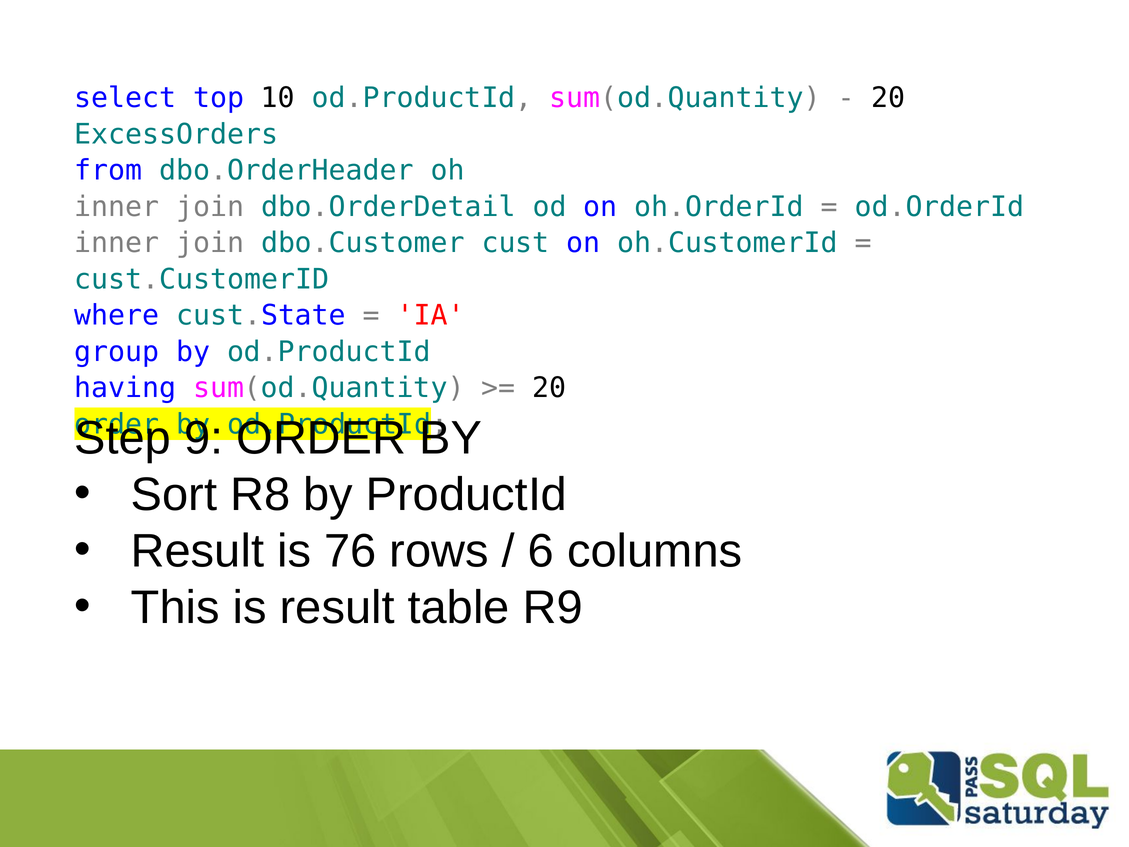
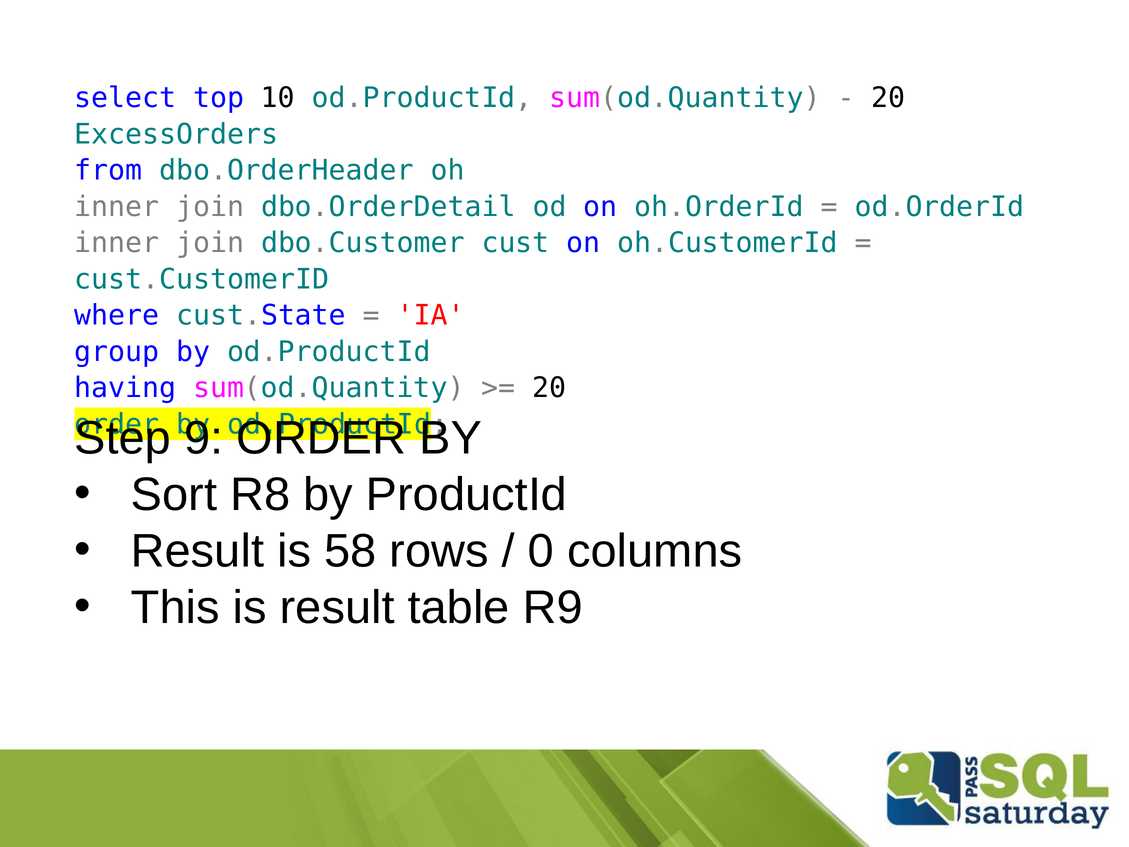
76: 76 -> 58 (350, 551)
6: 6 -> 0 (541, 551)
